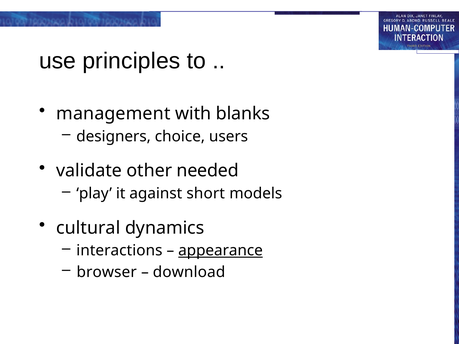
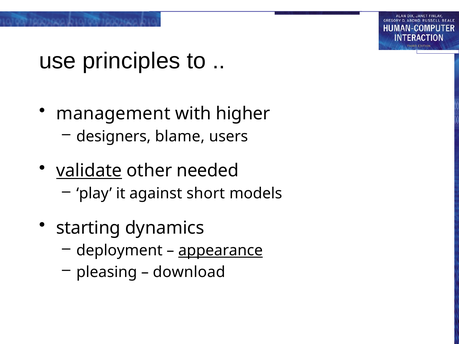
blanks: blanks -> higher (243, 114)
choice: choice -> blame (180, 136)
validate underline: none -> present (89, 171)
cultural: cultural -> starting (88, 228)
interactions: interactions -> deployment (119, 251)
browser: browser -> pleasing (107, 272)
